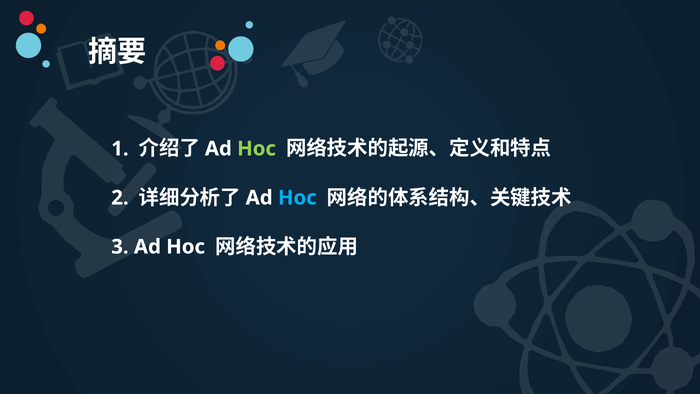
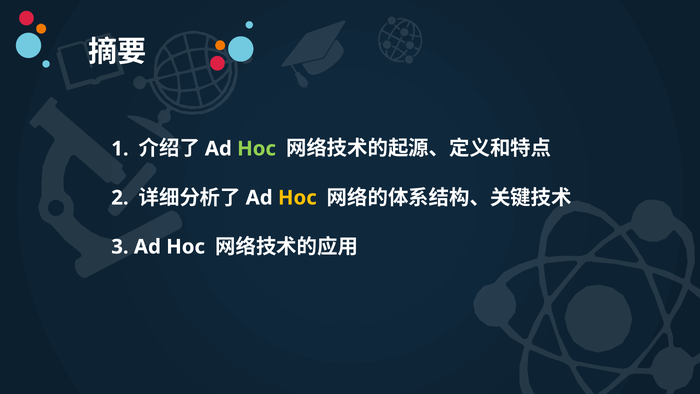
Hoc colour: light blue -> yellow (297, 198)
